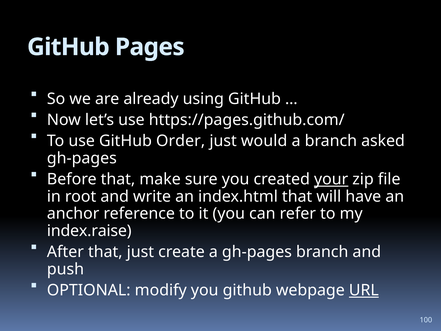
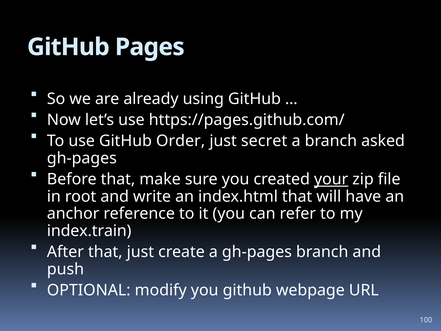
would: would -> secret (264, 141)
index.raise: index.raise -> index.train (89, 231)
URL underline: present -> none (364, 290)
